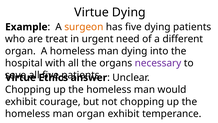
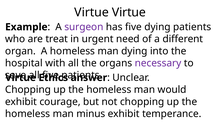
Virtue Dying: Dying -> Virtue (129, 12)
surgeon colour: orange -> purple (84, 27)
man organ: organ -> minus (91, 113)
